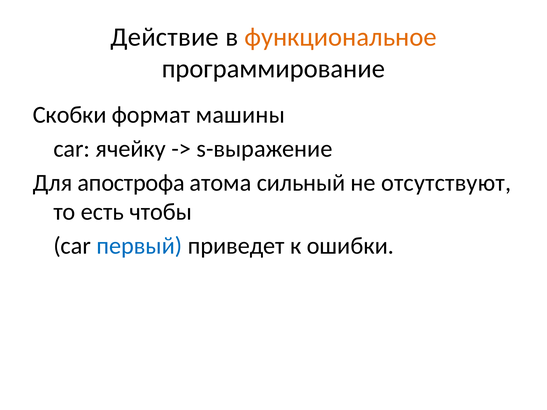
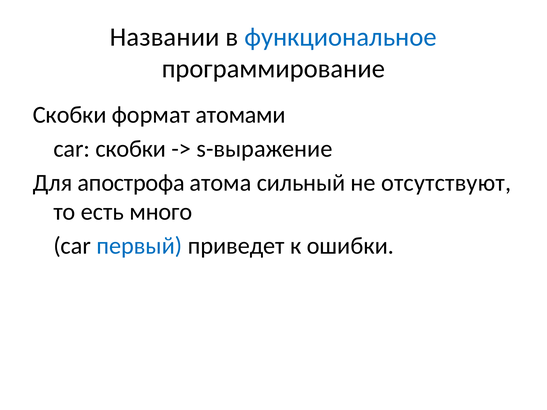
Действие: Действие -> Названии (165, 37)
функциональное colour: orange -> blue (341, 37)
машины: машины -> атомами (241, 115)
car ячейку: ячейку -> скобки (131, 149)
чтобы: чтобы -> много (161, 212)
